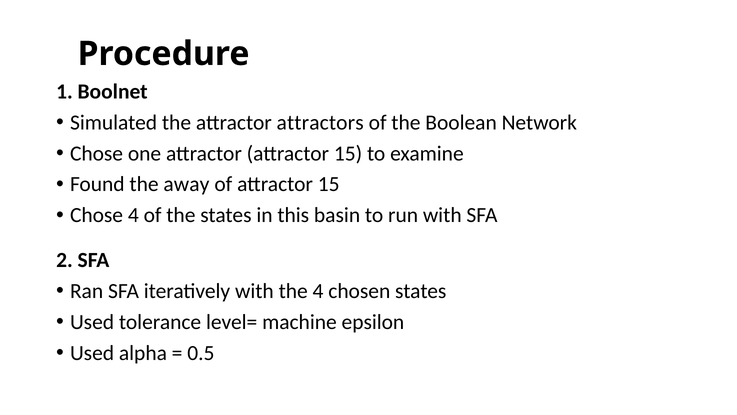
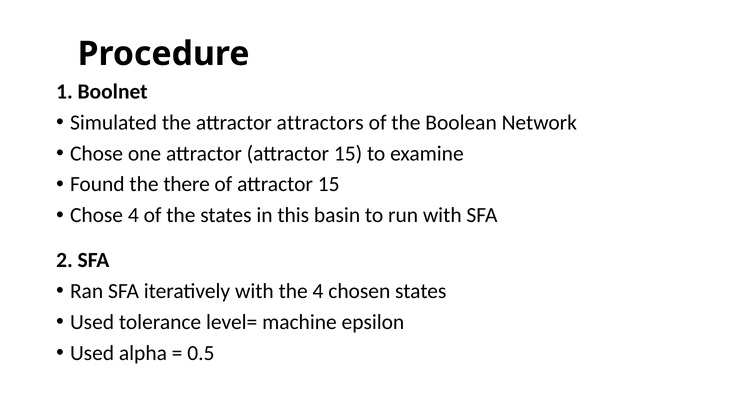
away: away -> there (187, 184)
